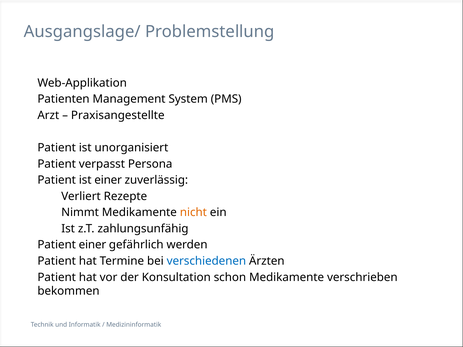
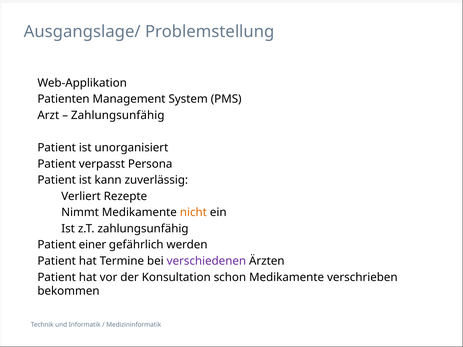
Praxisangestellte: Praxisangestellte -> Zahlungsunfähig (118, 115)
ist einer: einer -> kann (108, 180)
verschiedenen colour: blue -> purple (206, 261)
